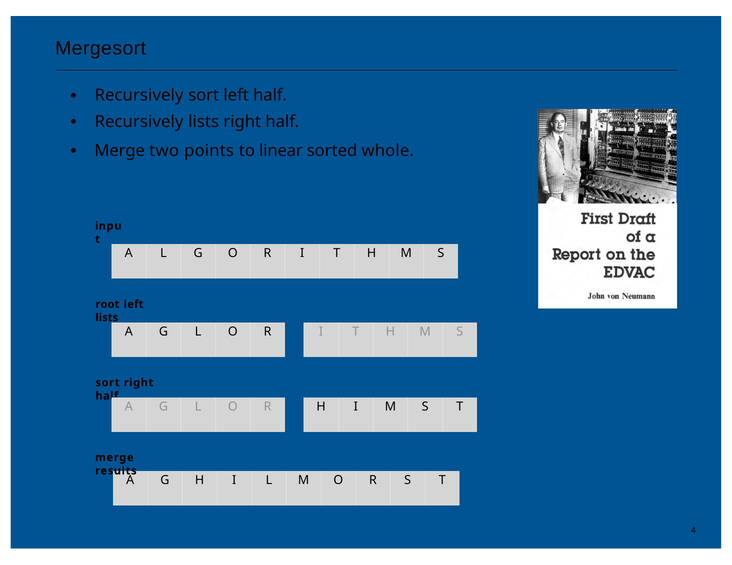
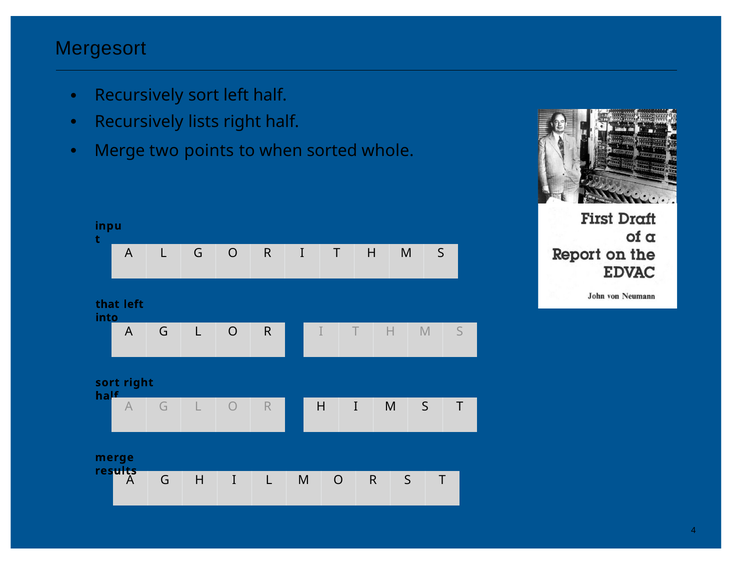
linear: linear -> when (281, 151)
root: root -> that (107, 305)
lists: lists -> into (107, 318)
